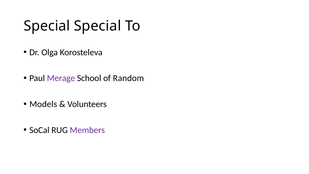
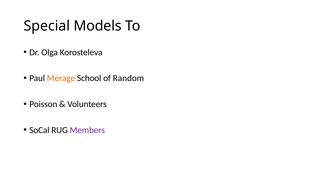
Special Special: Special -> Models (98, 26)
Merage colour: purple -> orange (61, 78)
Models: Models -> Poisson (43, 104)
